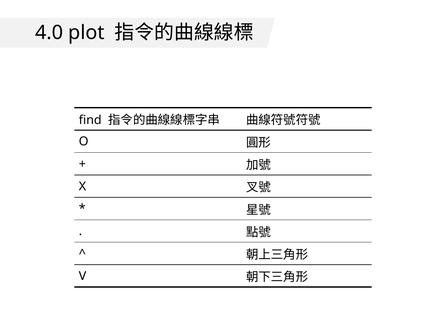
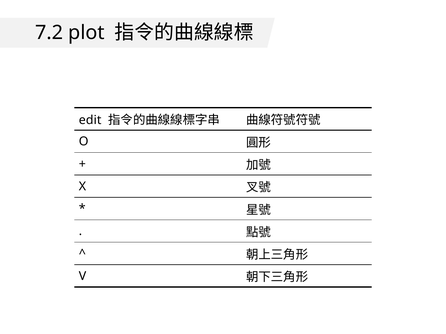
4.0: 4.0 -> 7.2 (49, 33)
find: find -> edit (90, 120)
